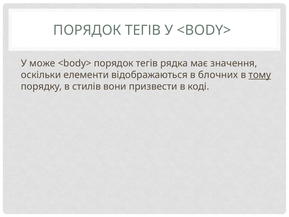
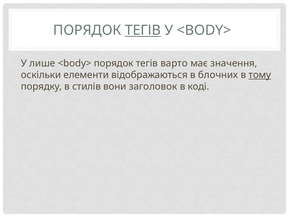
ТЕГІВ underline: none -> present (143, 30)
може: може -> лише (42, 63)
рядка: рядка -> варто (174, 63)
призвести: призвести -> заголовок (153, 86)
